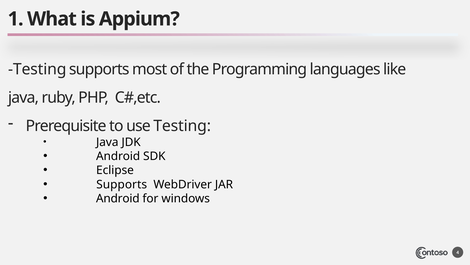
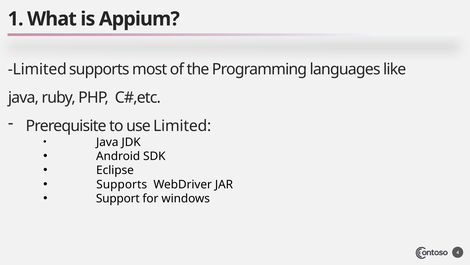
Testing: Testing -> Limited (37, 69)
use Testing: Testing -> Limited (182, 126)
Android: Android -> Support (118, 198)
